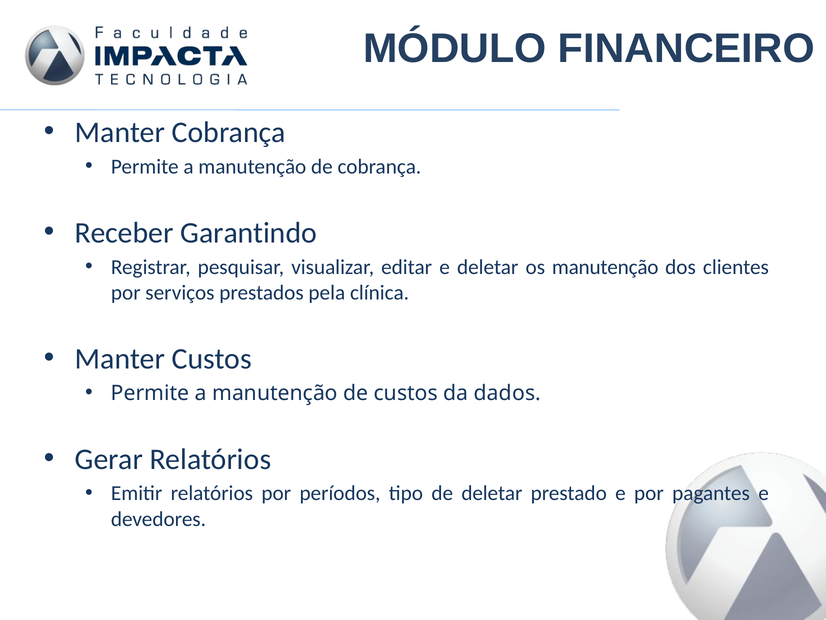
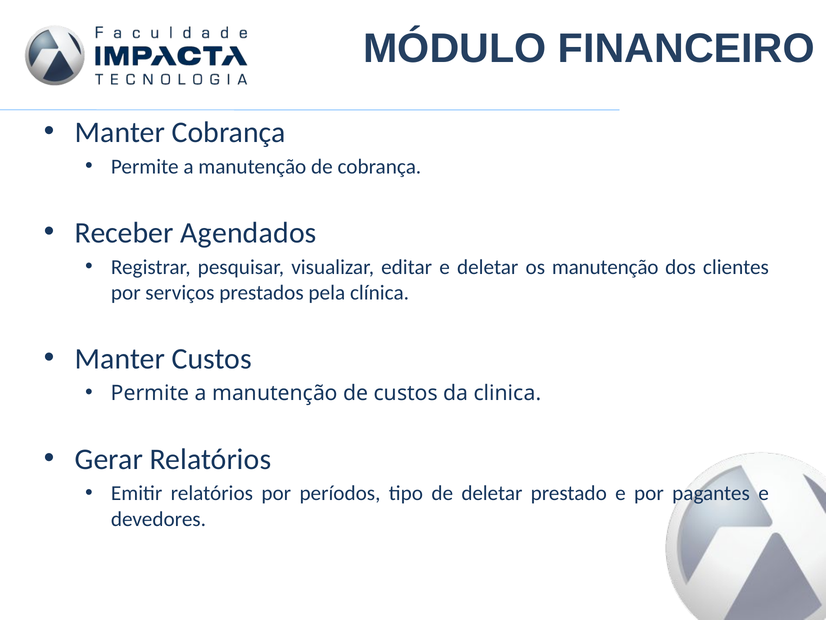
Garantindo: Garantindo -> Agendados (248, 233)
dados: dados -> clinica (508, 393)
